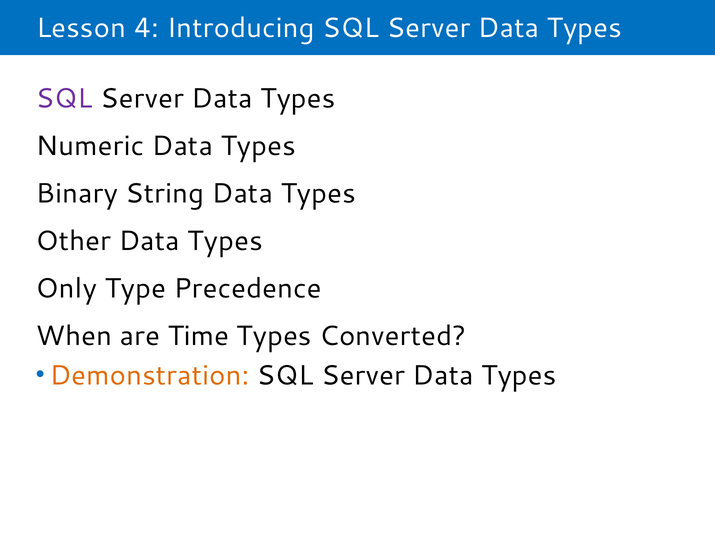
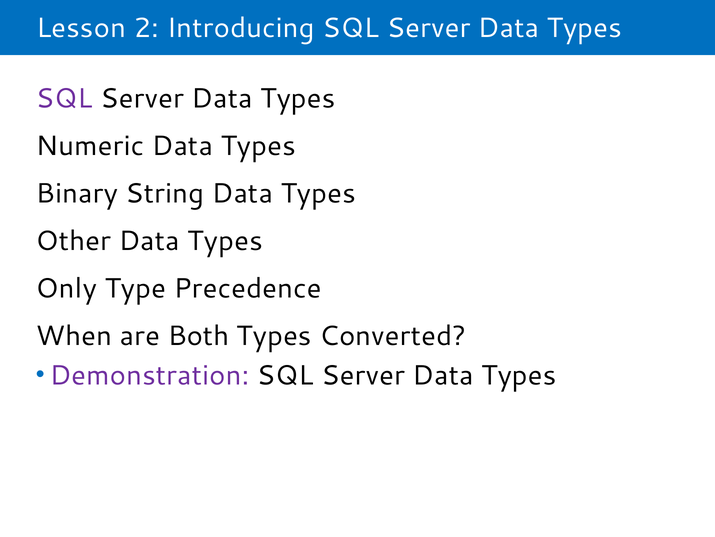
4: 4 -> 2 (146, 28)
Time: Time -> Both (198, 336)
Demonstration colour: orange -> purple (149, 375)
